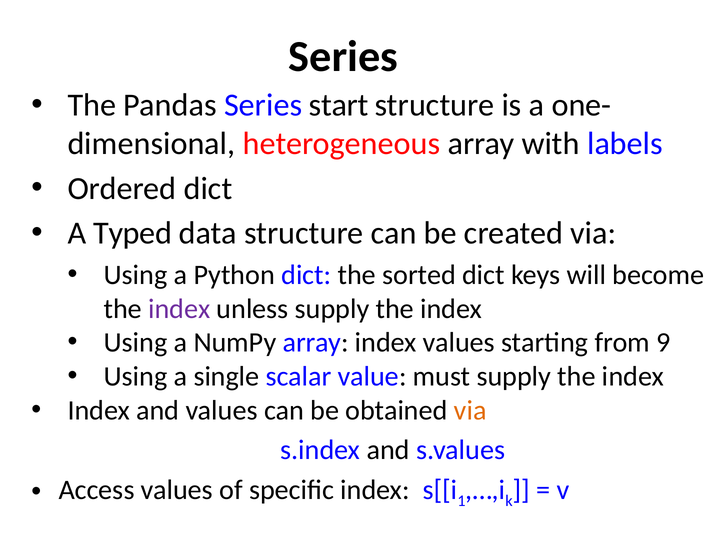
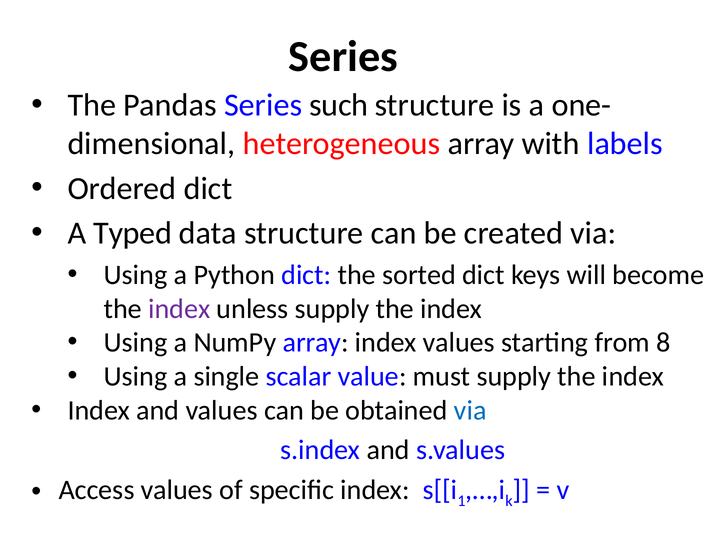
start: start -> such (339, 105)
9: 9 -> 8 (663, 343)
via colour: orange -> blue (470, 411)
